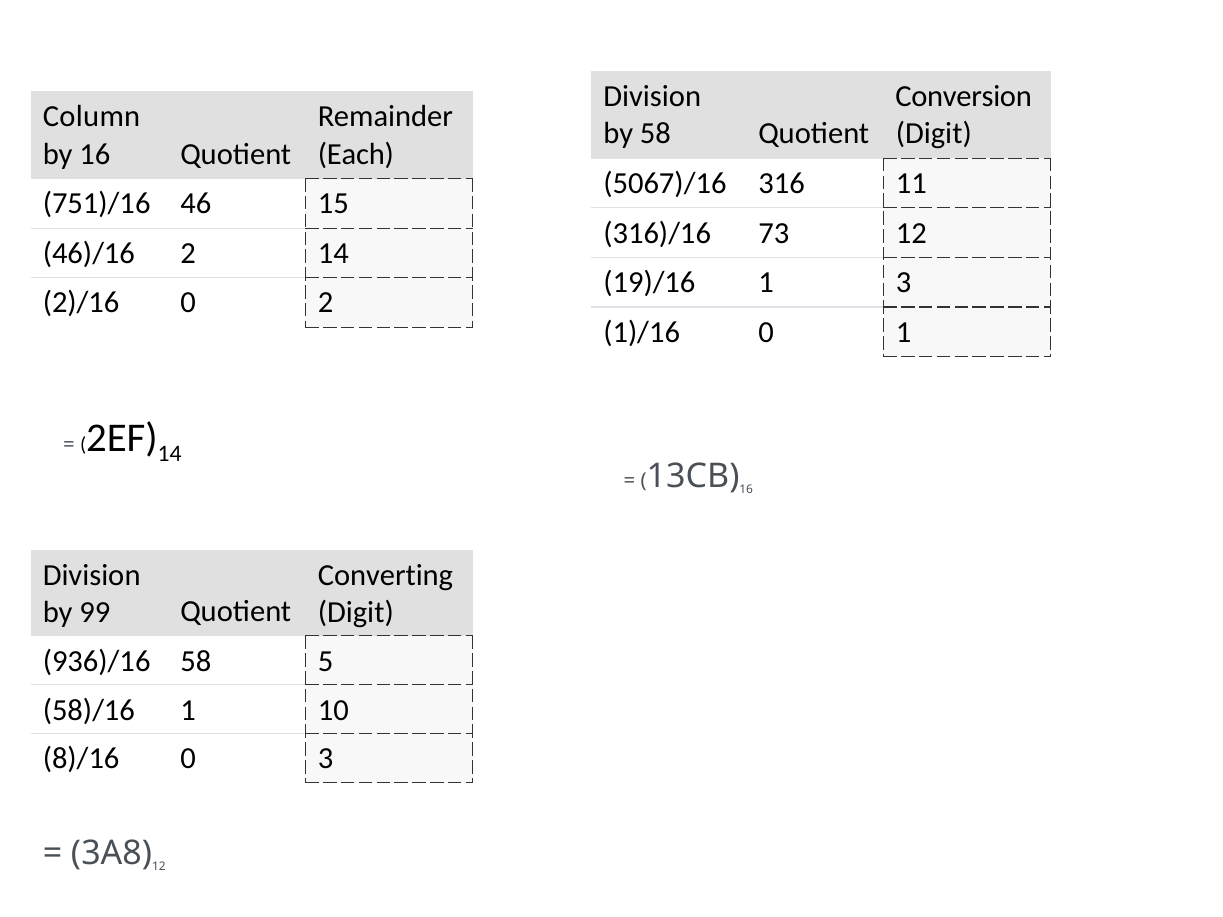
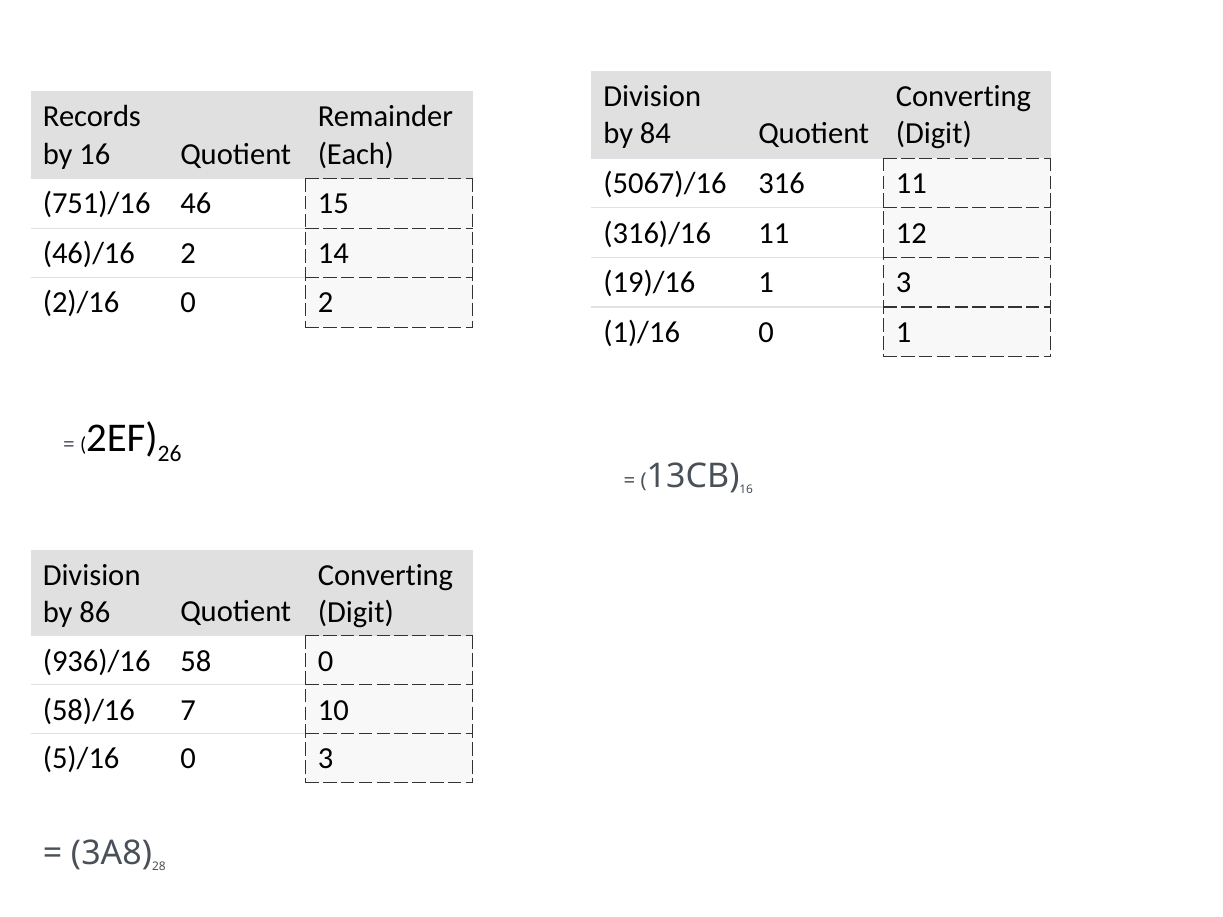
Conversion: Conversion -> Converting (963, 97)
Column: Column -> Records (92, 117)
by 58: 58 -> 84 (655, 134)
316)/16 73: 73 -> 11 (774, 233)
14: 14 -> 26 (170, 454)
99: 99 -> 86 (95, 613)
58 5: 5 -> 0 (326, 661)
58)/16 1: 1 -> 7 (188, 710)
8)/16: 8)/16 -> 5)/16 (81, 759)
12: 12 -> 28 (159, 867)
